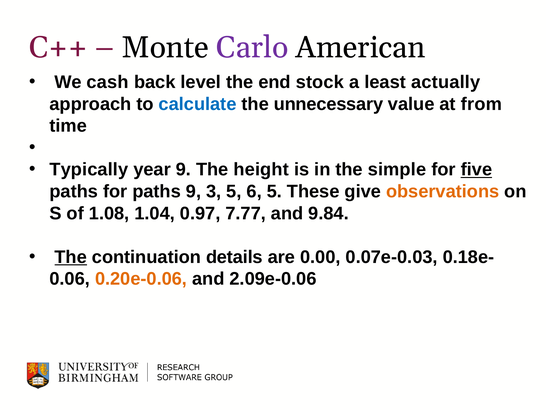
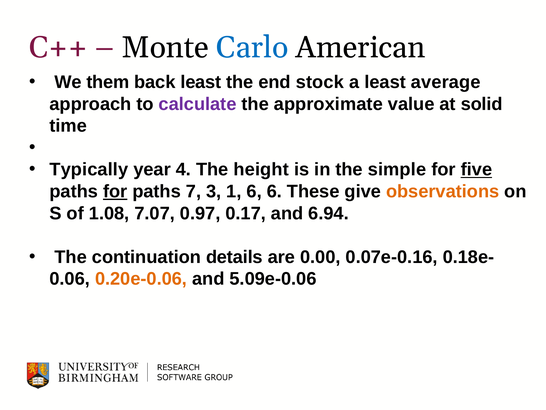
Carlo colour: purple -> blue (252, 47)
cash: cash -> them (108, 82)
back level: level -> least (201, 82)
actually: actually -> average (446, 82)
calculate colour: blue -> purple (198, 104)
unnecessary: unnecessary -> approximate (328, 104)
from: from -> solid (482, 104)
year 9: 9 -> 4 (183, 169)
for underline: none -> present (115, 191)
paths 9: 9 -> 7 (193, 191)
3 5: 5 -> 1 (234, 191)
6 5: 5 -> 6 (274, 191)
1.04: 1.04 -> 7.07 (155, 213)
7.77: 7.77 -> 0.17 (246, 213)
9.84: 9.84 -> 6.94 (329, 213)
The underline: present -> none (71, 257)
0.07e-0.03: 0.07e-0.03 -> 0.07e-0.16 (392, 257)
2.09e-0.06: 2.09e-0.06 -> 5.09e-0.06 (273, 279)
